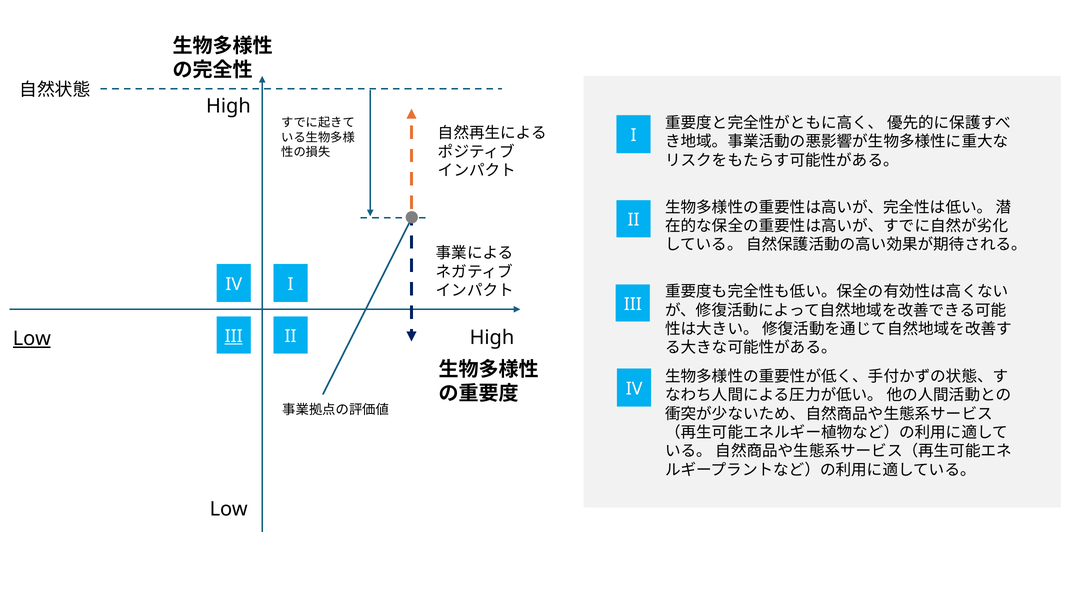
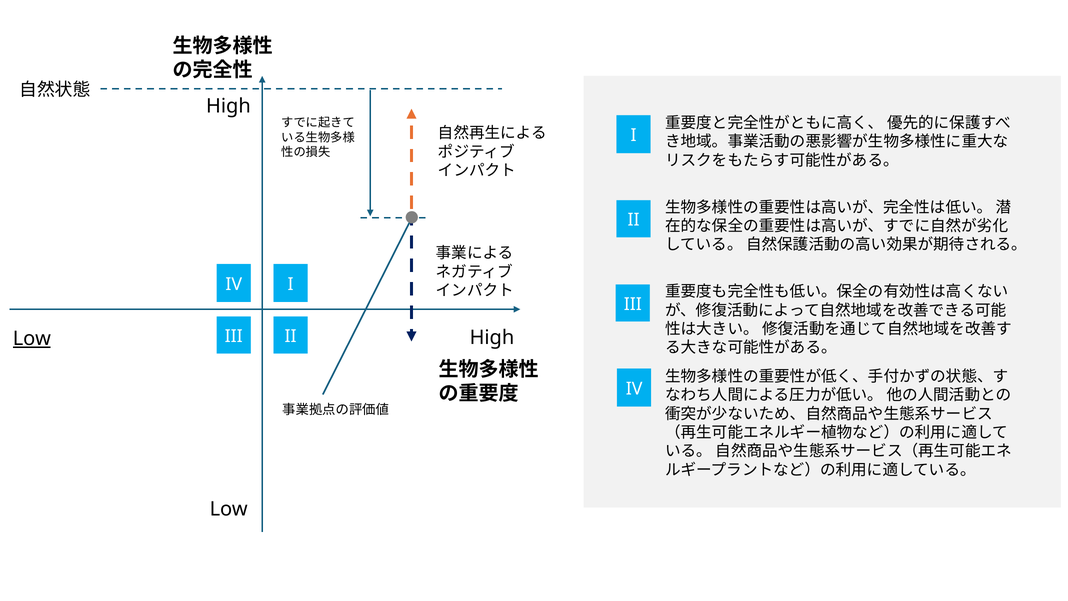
III underline: present -> none (234, 336)
